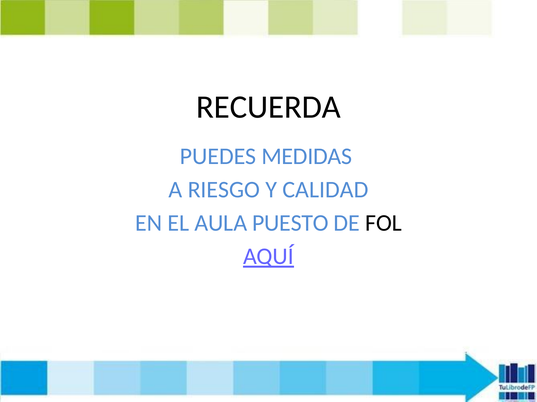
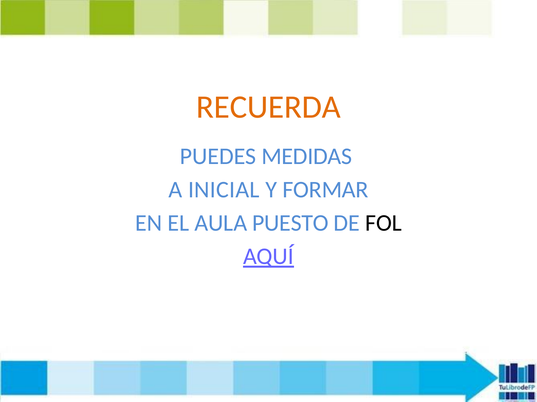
RECUERDA colour: black -> orange (268, 107)
RIESGO: RIESGO -> INICIAL (224, 190)
CALIDAD: CALIDAD -> FORMAR (326, 190)
